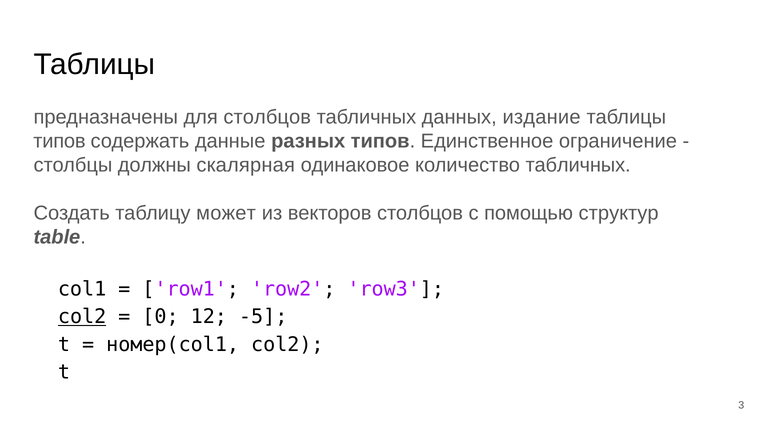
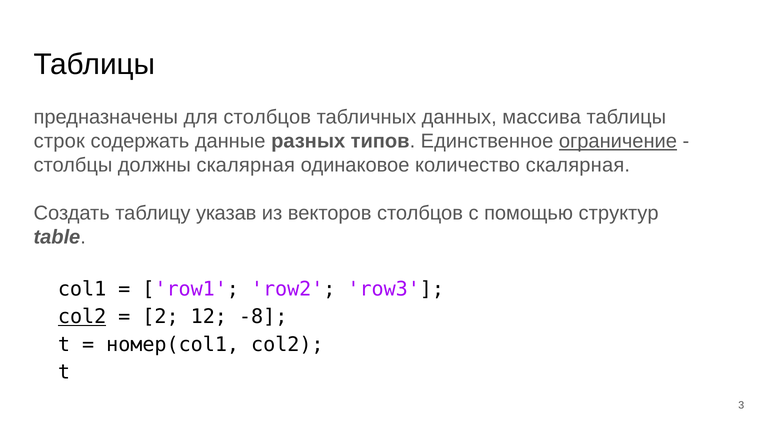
издание: издание -> массива (542, 117)
типов: типов -> строк (59, 141)
ограничение underline: none -> present (618, 141)
количество табличных: табличных -> скалярная (578, 165)
может: может -> указав (226, 214)
0: 0 -> 2 (161, 317)
-5: -5 -> -8 (263, 317)
